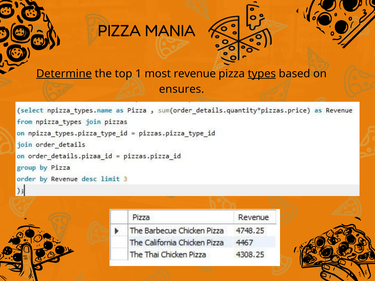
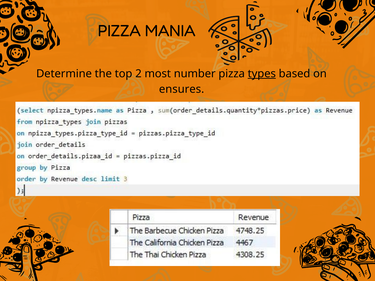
Determine underline: present -> none (64, 74)
1: 1 -> 2 (138, 74)
revenue: revenue -> number (195, 74)
